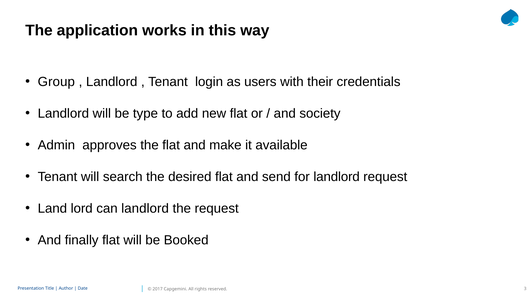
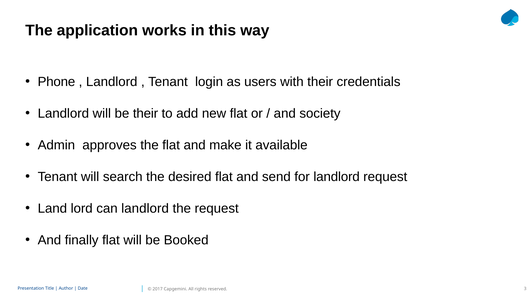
Group: Group -> Phone (56, 82)
be type: type -> their (146, 113)
